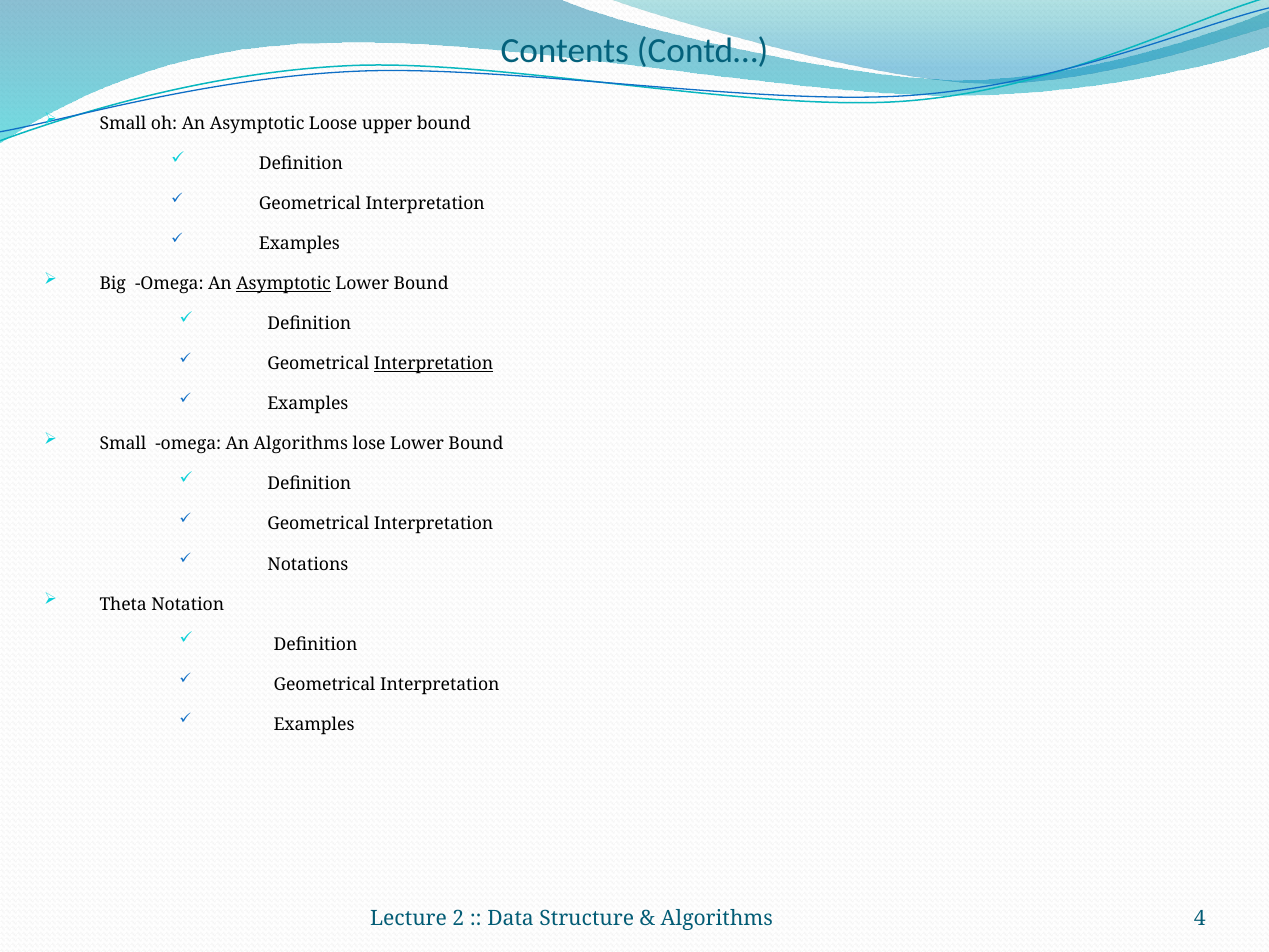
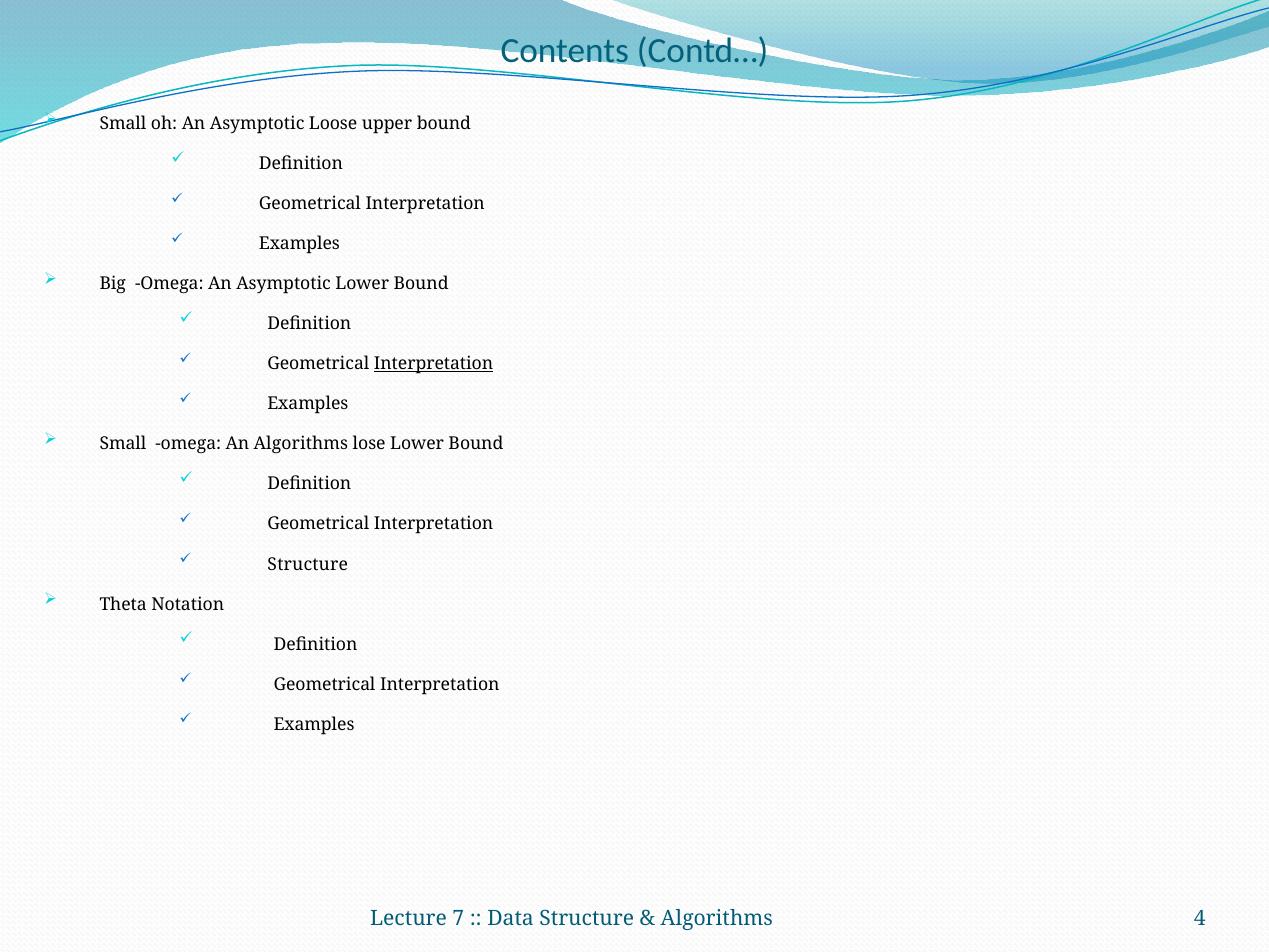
Asymptotic underline: present -> none (284, 284)
Notations: Notations -> Structure (308, 564)
2: 2 -> 7 (458, 918)
